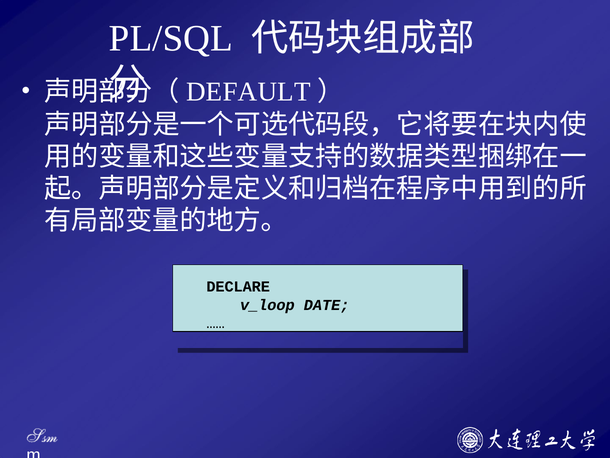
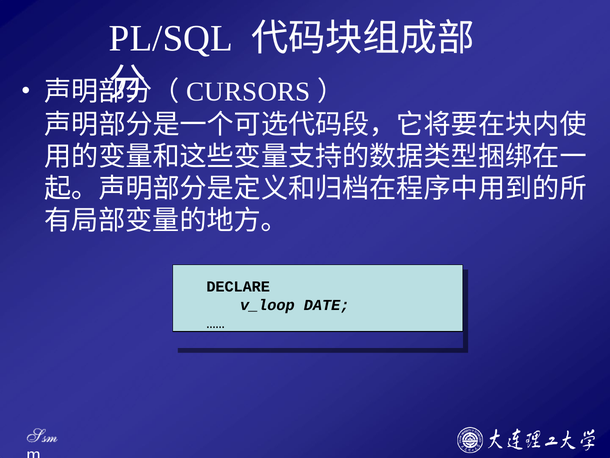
DEFAULT: DEFAULT -> CURSORS (248, 92)
